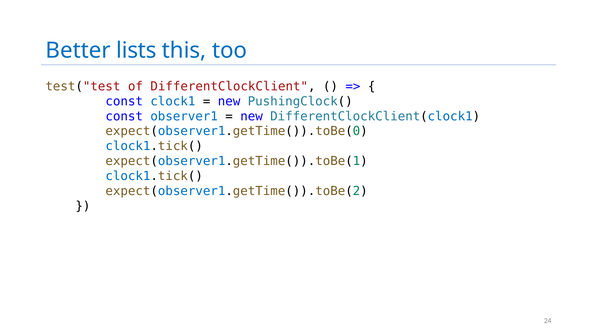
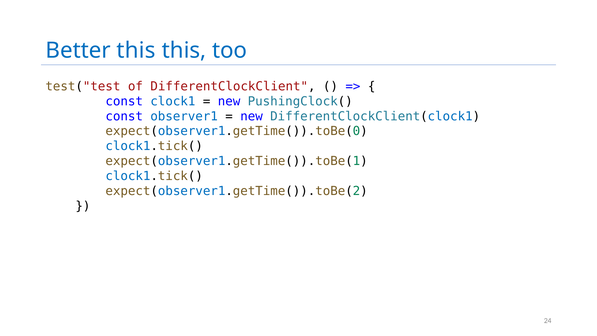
Better lists: lists -> this (136, 50)
